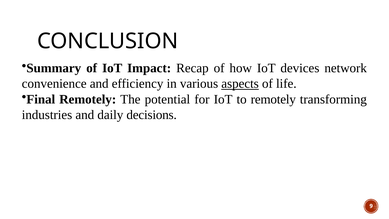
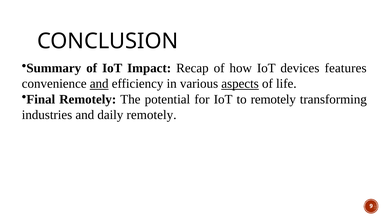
network: network -> features (346, 68)
and underline: none -> present (99, 84)
daily decisions: decisions -> remotely (152, 115)
